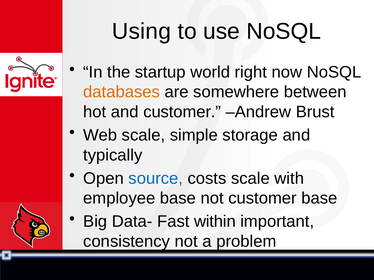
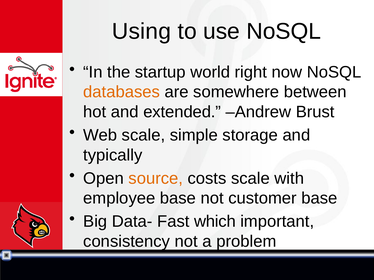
and customer: customer -> extended (182, 112)
source colour: blue -> orange (156, 179)
within: within -> which (215, 222)
